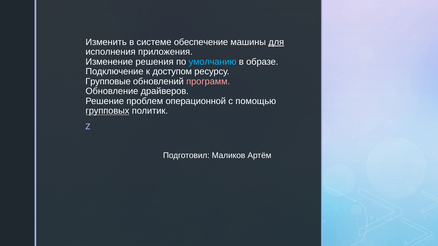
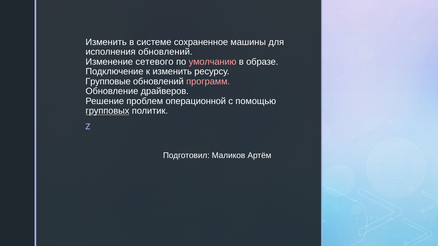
обеспечение: обеспечение -> сохраненное (201, 42)
для underline: present -> none (276, 42)
исполнения приложения: приложения -> обновлений (165, 52)
решения: решения -> сетевого (155, 62)
умолчанию colour: light blue -> pink (213, 62)
к доступом: доступом -> изменить (172, 72)
